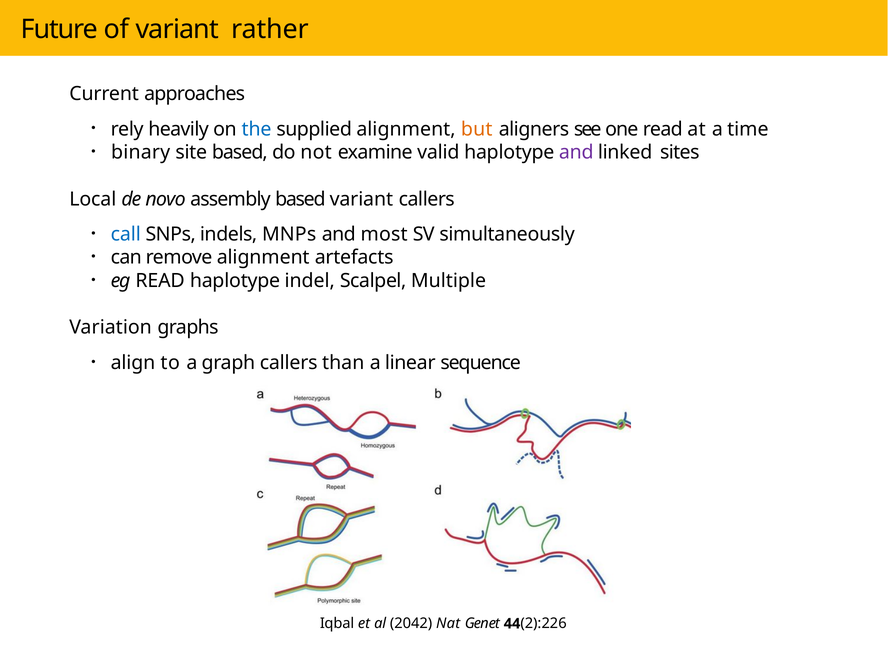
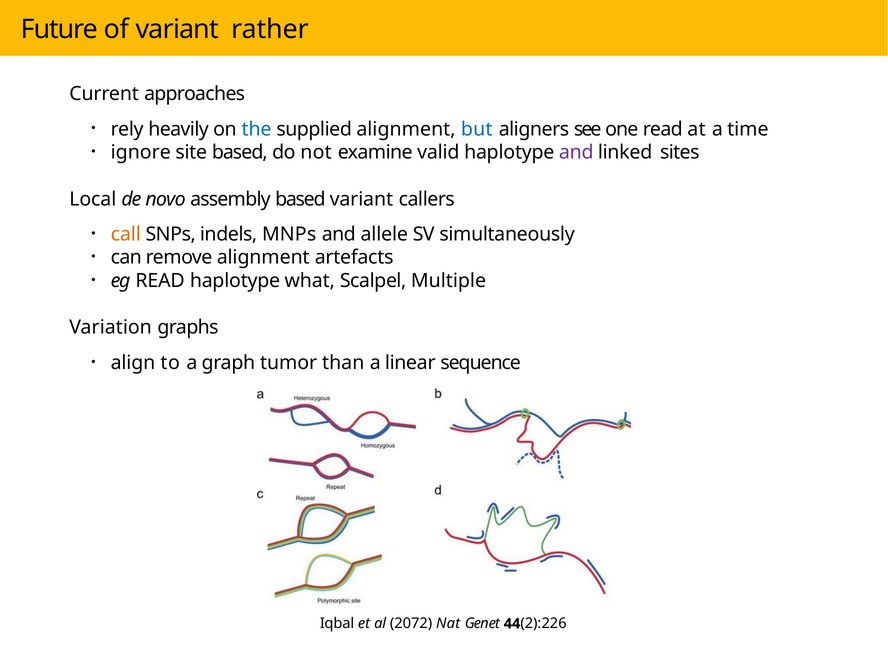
but colour: orange -> blue (477, 129)
binary: binary -> ignore (141, 152)
call colour: blue -> orange (126, 234)
most: most -> allele (384, 234)
indel: indel -> what (310, 281)
graph callers: callers -> tumor (289, 363)
2042: 2042 -> 2072 (411, 623)
